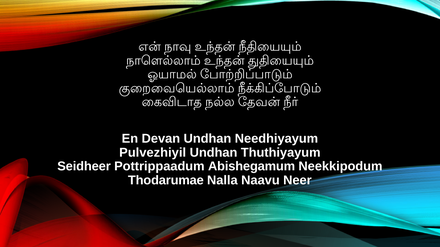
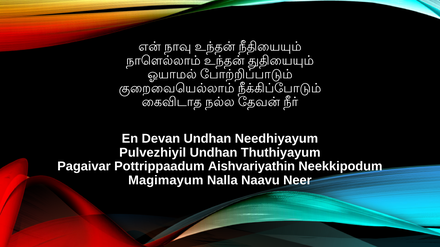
Seidheer: Seidheer -> Pagaivar (84, 167)
Abishegamum: Abishegamum -> Aishvariyathin (252, 167)
Thodarumae: Thodarumae -> Magimayum (166, 181)
